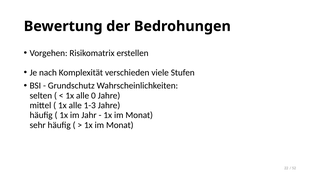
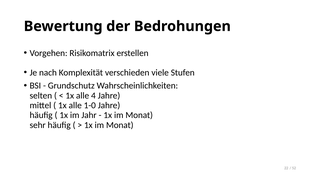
0: 0 -> 4 (93, 95)
1-3: 1-3 -> 1-0 (90, 105)
